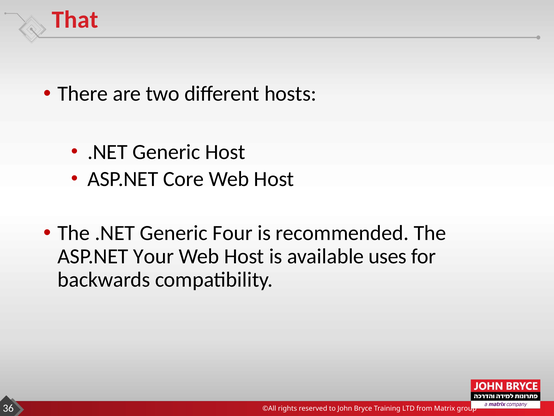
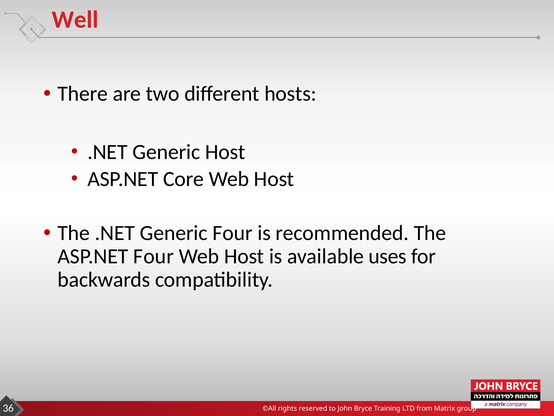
That: That -> Well (75, 20)
ASP.NET Your: Your -> Four (154, 256)
